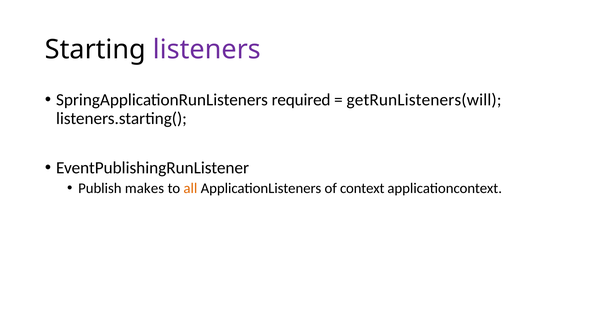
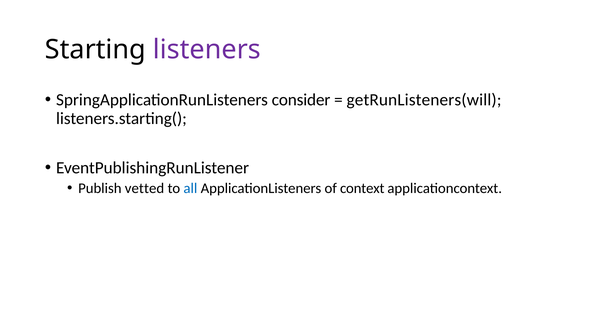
required: required -> consider (301, 100)
makes: makes -> vetted (145, 188)
all colour: orange -> blue (190, 188)
